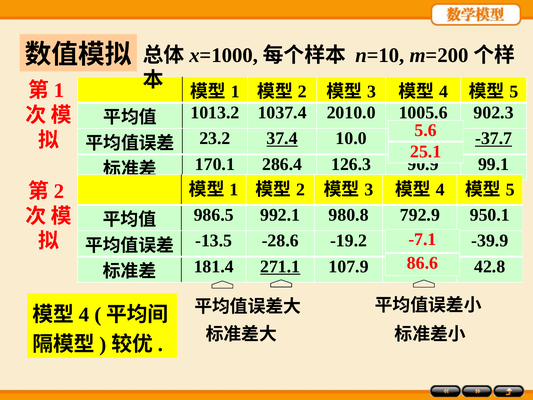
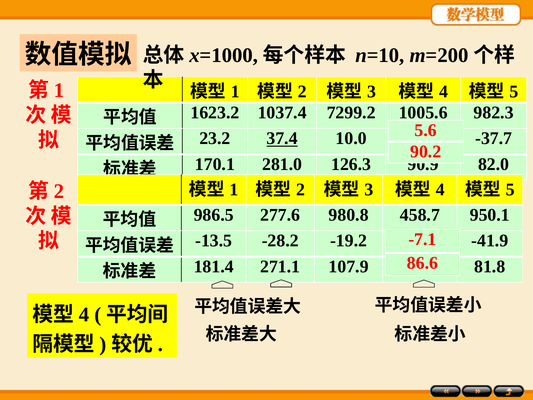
1013.2: 1013.2 -> 1623.2 (215, 113)
2010.0: 2010.0 -> 7299.2 (351, 113)
902.3: 902.3 -> 982.3 (494, 113)
-37.7 underline: present -> none (494, 138)
25.1: 25.1 -> 90.2 (426, 151)
286.4: 286.4 -> 281.0 (282, 164)
99.1: 99.1 -> 82.0 (494, 164)
992.1: 992.1 -> 277.6 (280, 215)
792.9: 792.9 -> 458.7 (420, 215)
-28.6: -28.6 -> -28.2 (280, 241)
-39.9: -39.9 -> -41.9 (490, 241)
271.1 underline: present -> none (280, 266)
42.8: 42.8 -> 81.8 (490, 266)
